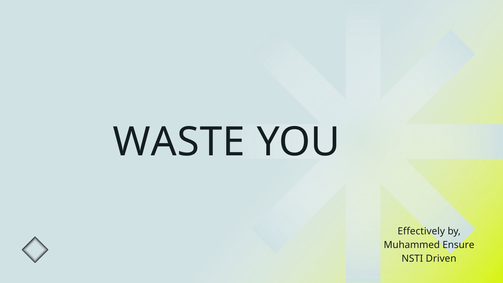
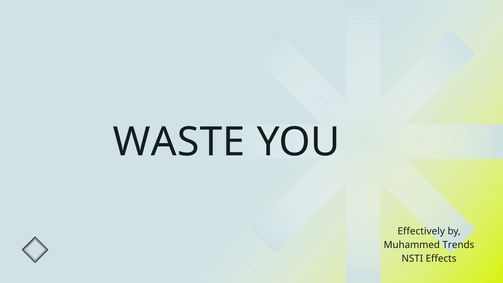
Ensure: Ensure -> Trends (458, 245)
Driven: Driven -> Effects (441, 259)
